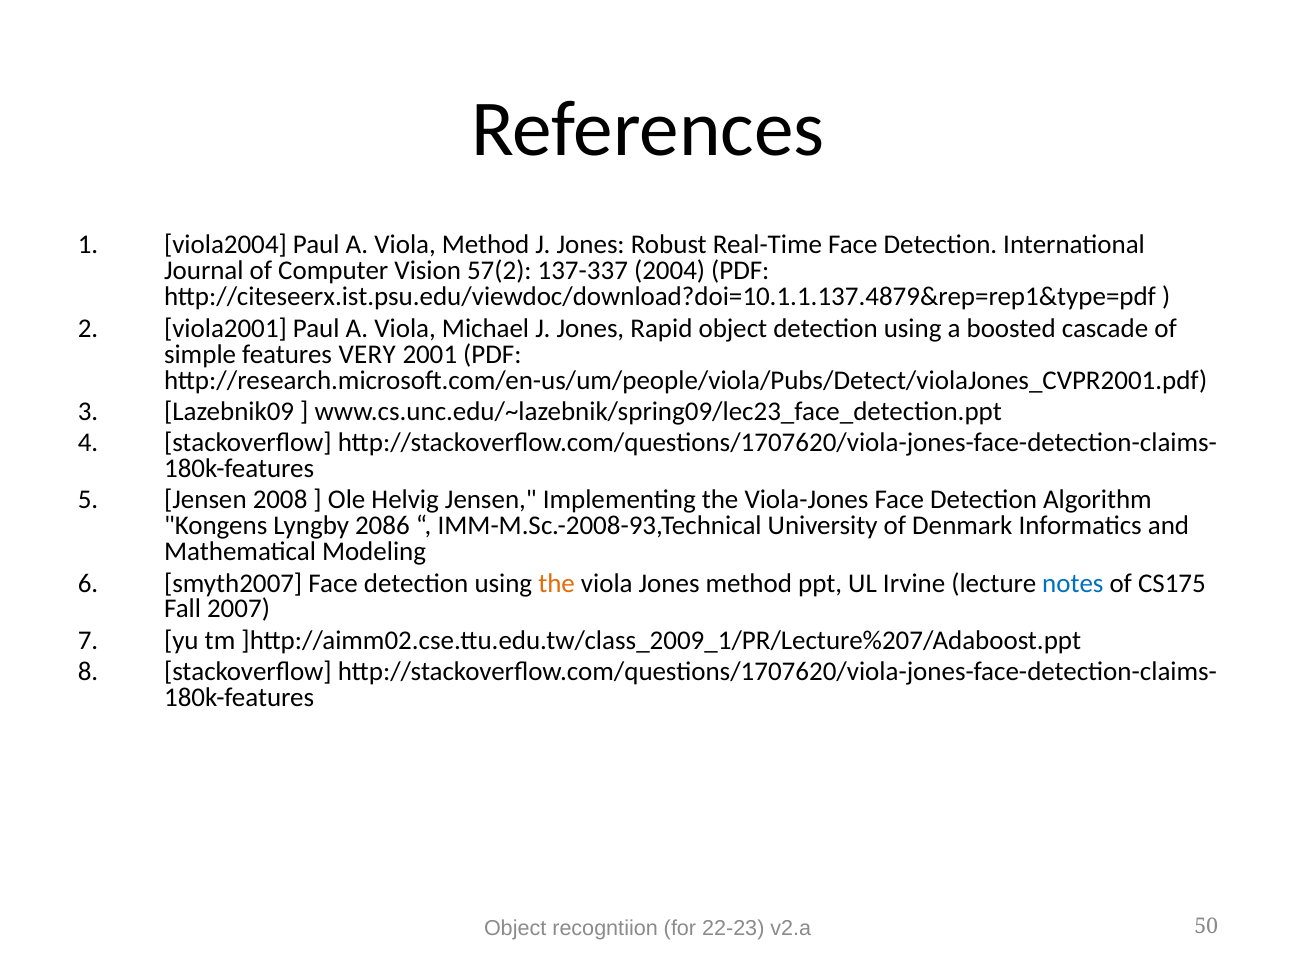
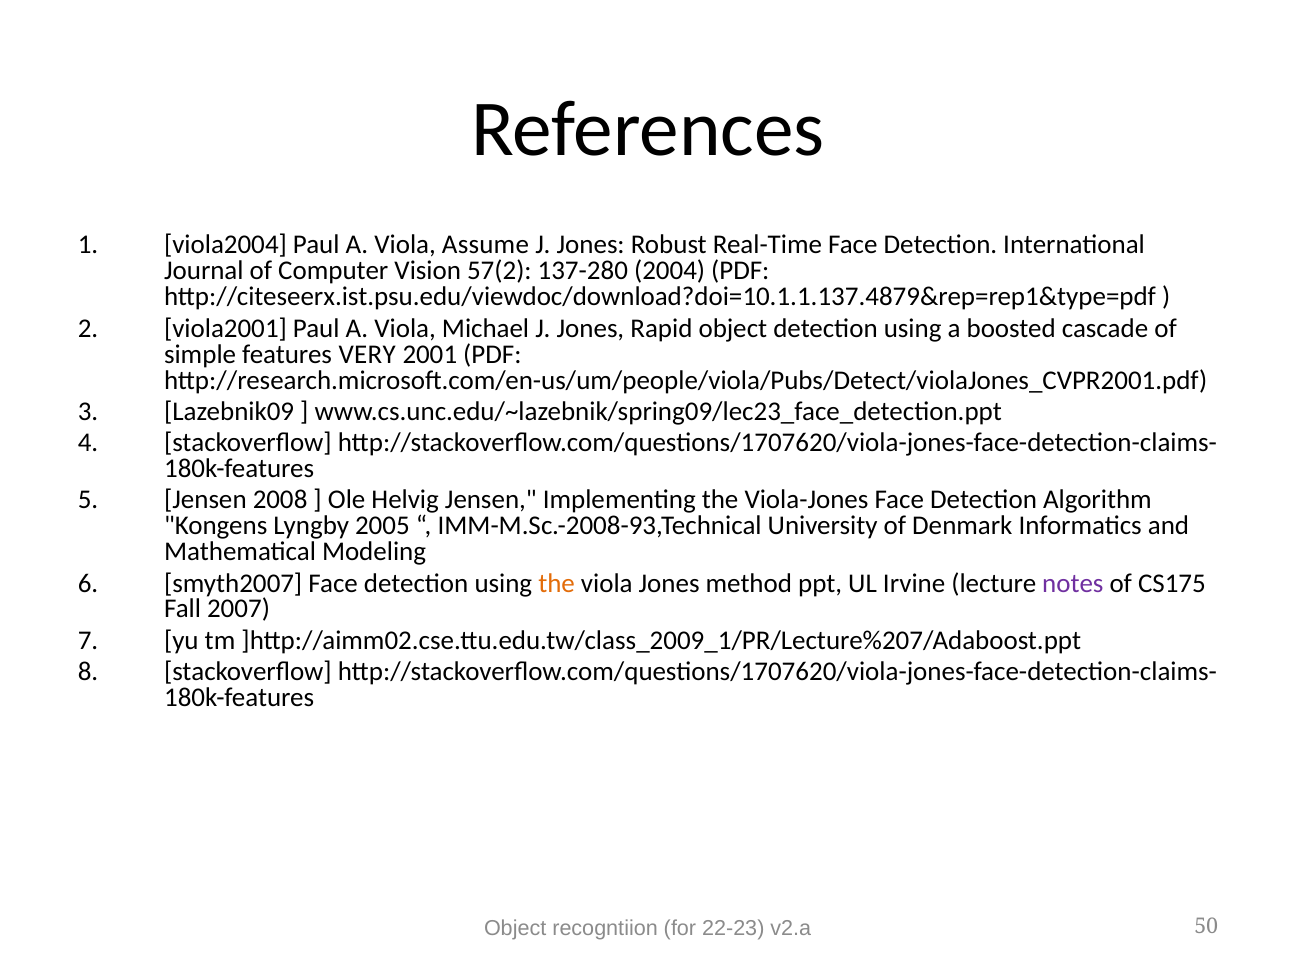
Viola Method: Method -> Assume (485, 245)
137-337: 137-337 -> 137-280 (583, 271)
2086: 2086 -> 2005 (382, 526)
notes colour: blue -> purple (1073, 583)
